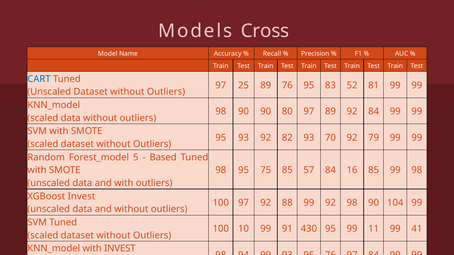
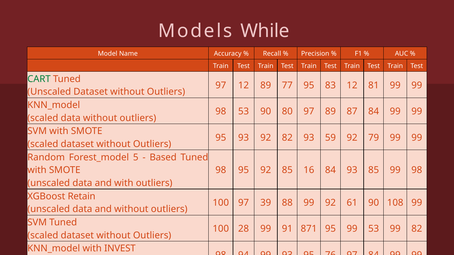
Cross: Cross -> While (265, 31)
CART colour: blue -> green (39, 79)
97 25: 25 -> 12 (244, 85)
89 76: 76 -> 77 (287, 85)
83 52: 52 -> 12 (352, 85)
90: 90 -> 53 (244, 112)
89 92: 92 -> 87 (352, 112)
70: 70 -> 59 (330, 138)
95 75: 75 -> 92 (266, 170)
57: 57 -> 16 (309, 170)
84 16: 16 -> 93 (352, 170)
XGBoost Invest: Invest -> Retain (82, 197)
97 92: 92 -> 39 (266, 203)
92 98: 98 -> 61 (352, 203)
104: 104 -> 108 (395, 203)
10: 10 -> 28 (244, 229)
430: 430 -> 871 (309, 229)
99 11: 11 -> 53 (374, 229)
99 41: 41 -> 82 (417, 229)
